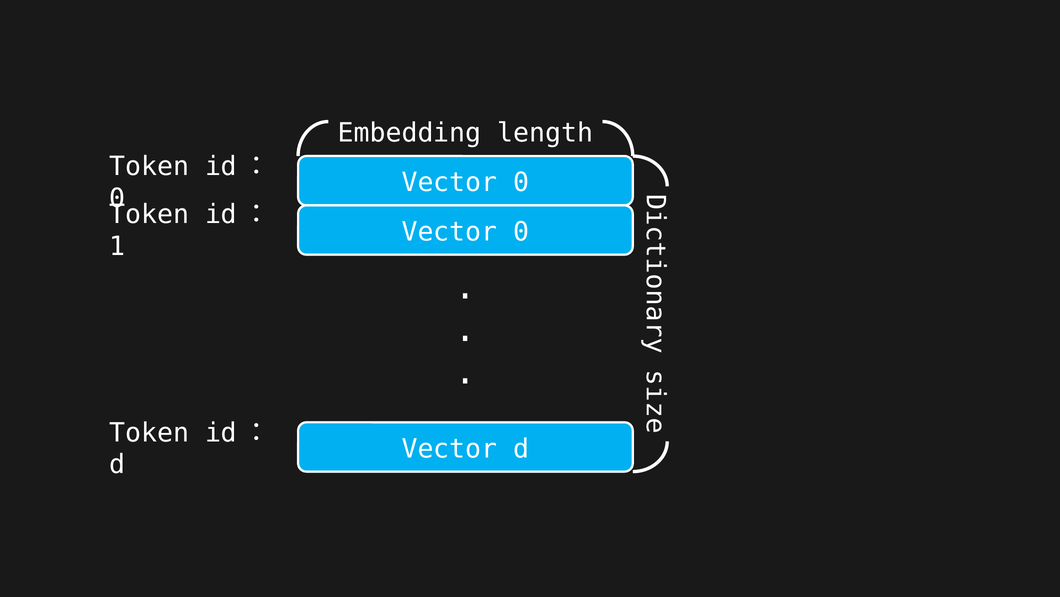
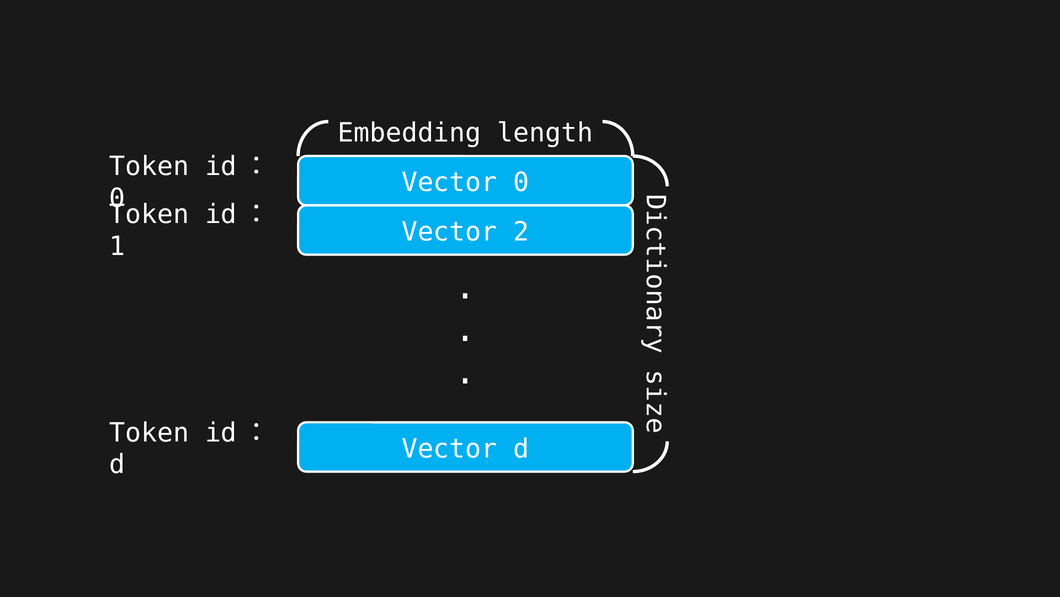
0: 0 -> 2 (521, 232)
